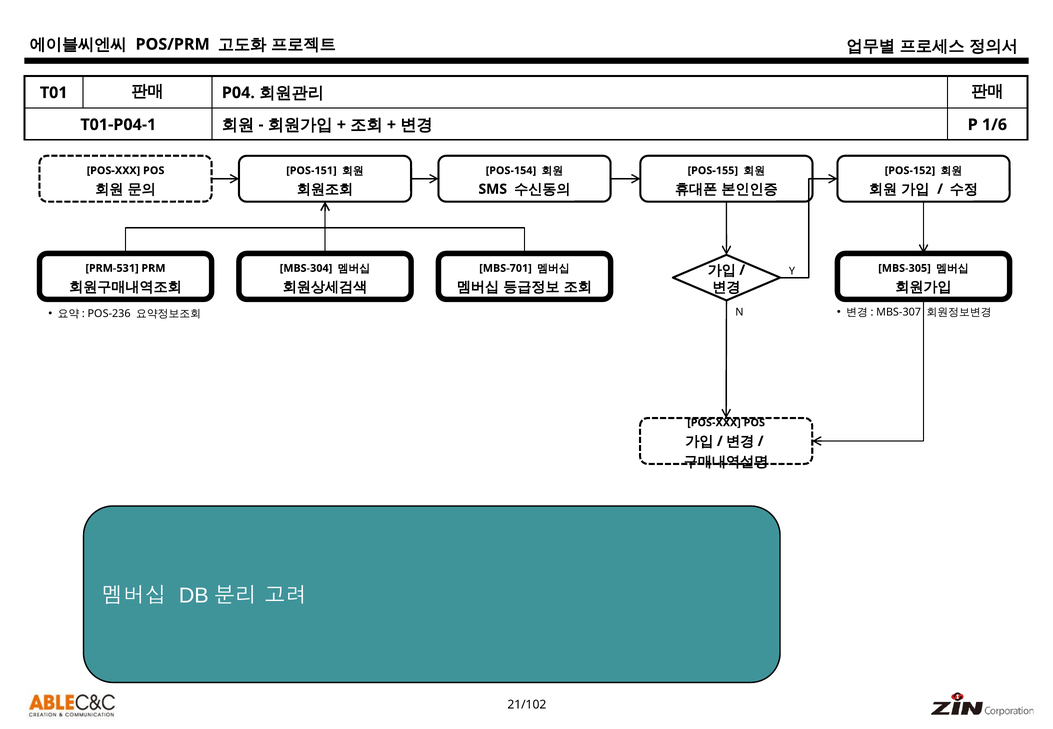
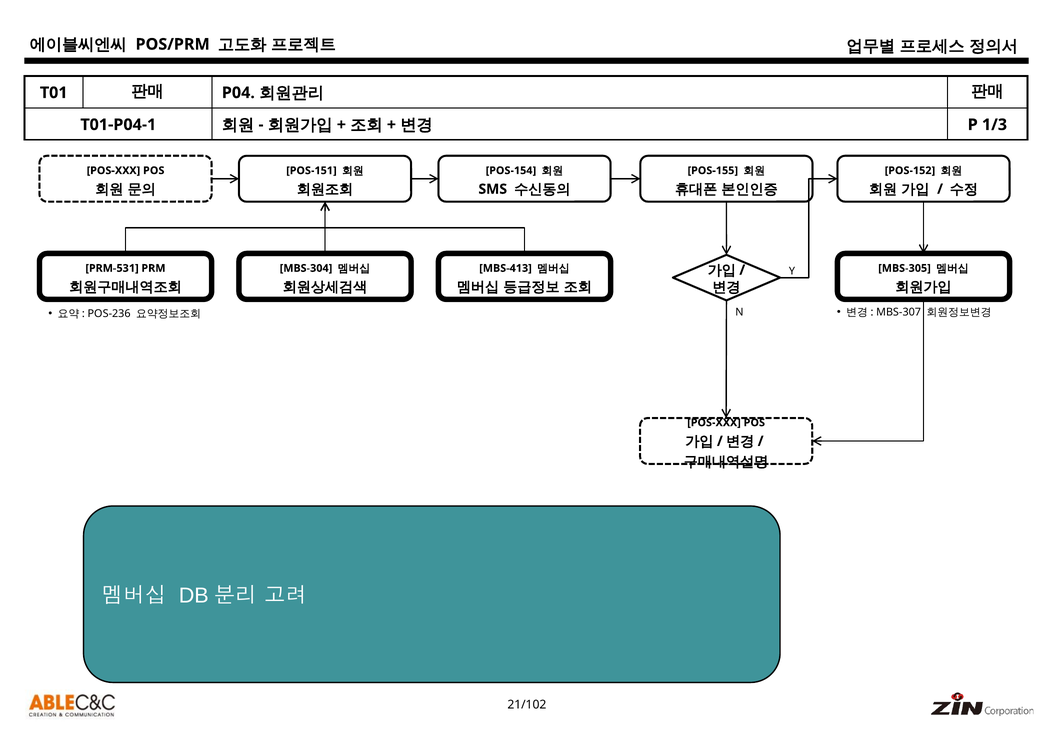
1/6: 1/6 -> 1/3 (995, 125)
MBS-701: MBS-701 -> MBS-413 (506, 268)
